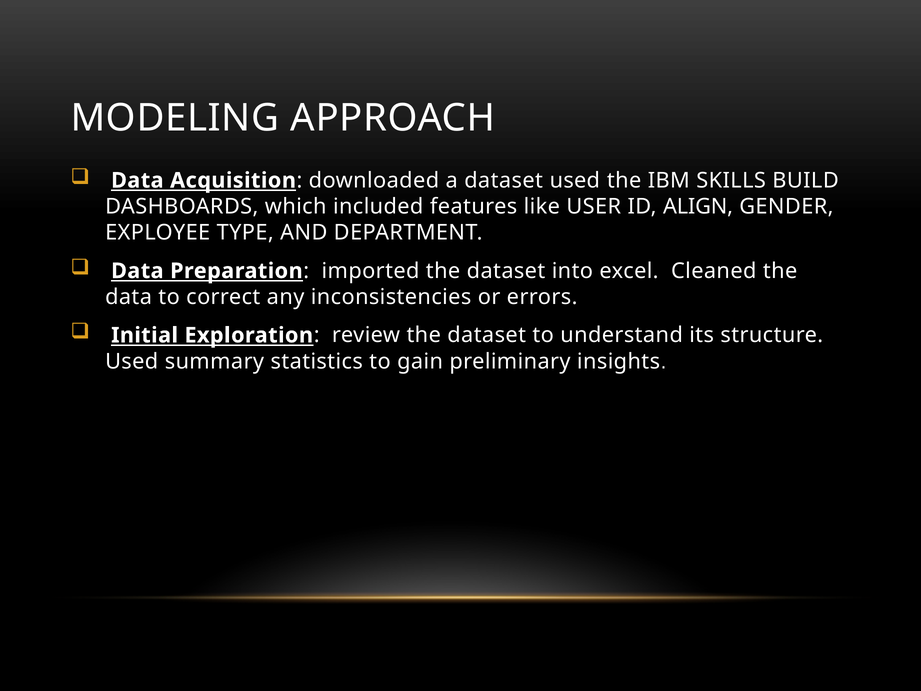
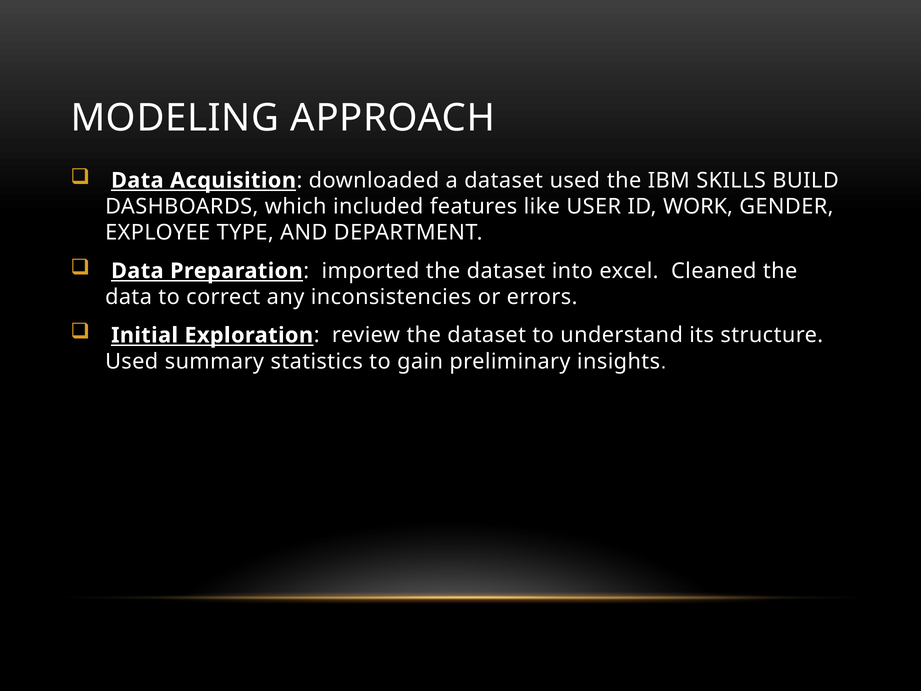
ALIGN: ALIGN -> WORK (698, 207)
